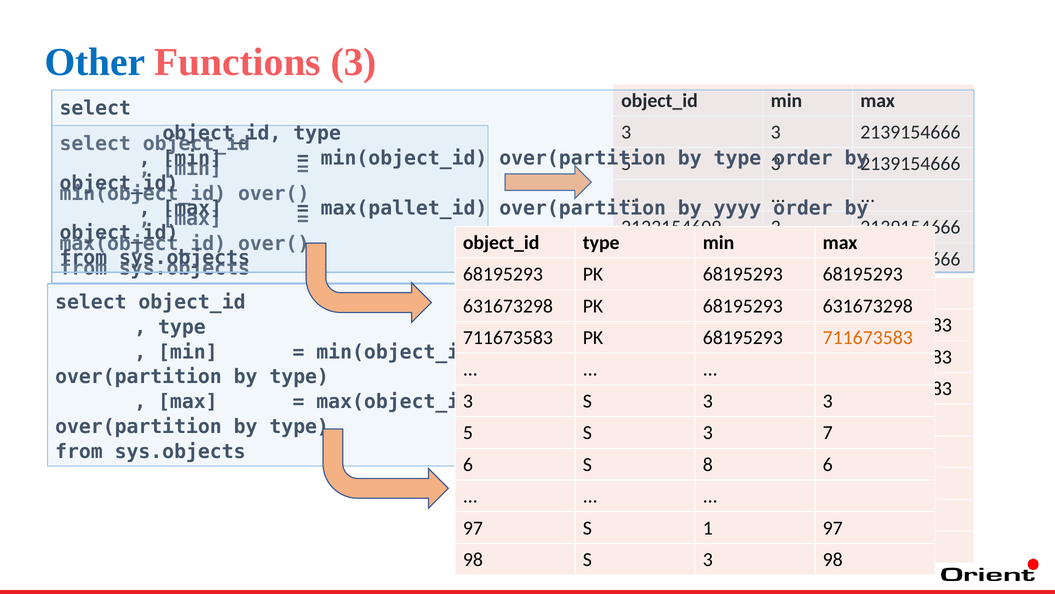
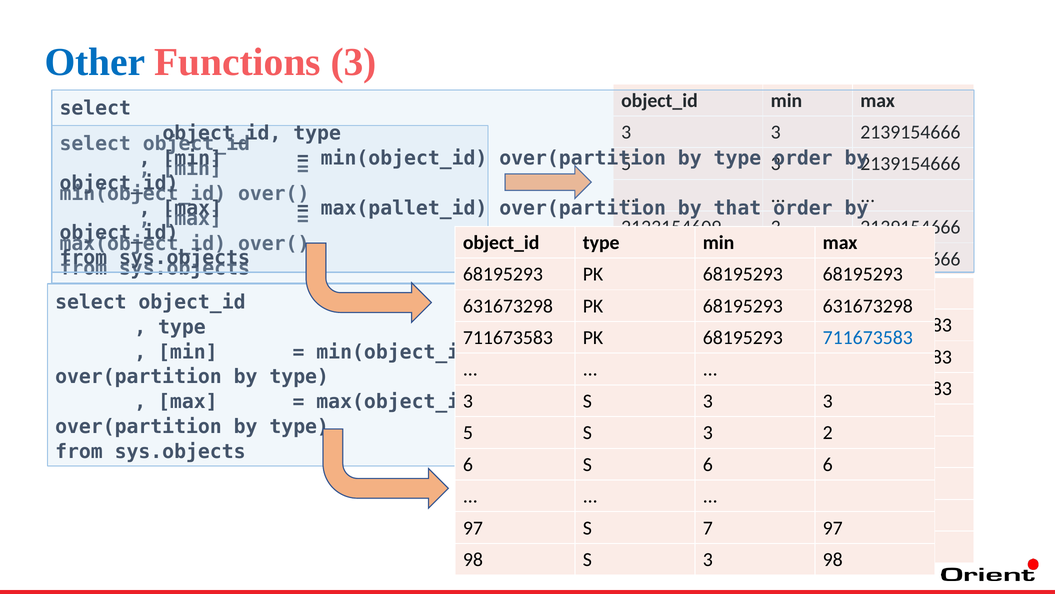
yyyy: yyyy -> that (737, 208)
711673583 colour: orange -> blue (868, 338)
7: 7 -> 2 (828, 433)
S 8: 8 -> 6 (708, 464)
1: 1 -> 7 (708, 528)
